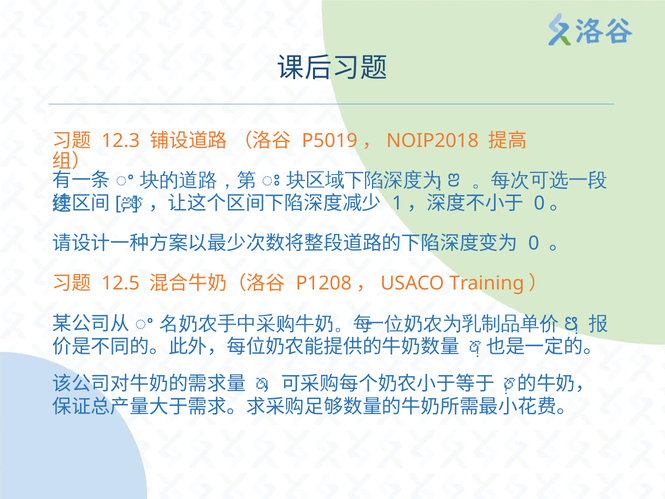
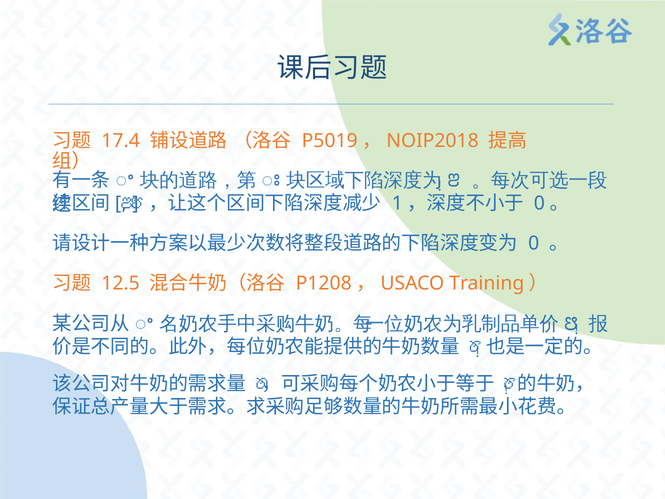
12.3: 12.3 -> 17.4 (121, 141)
